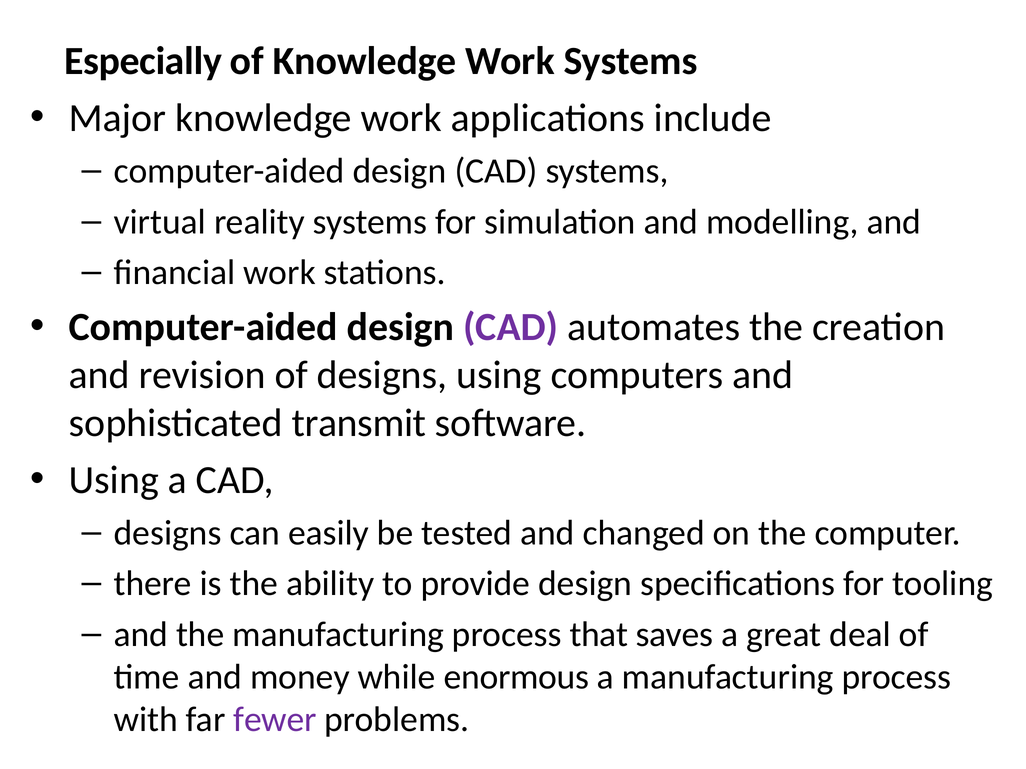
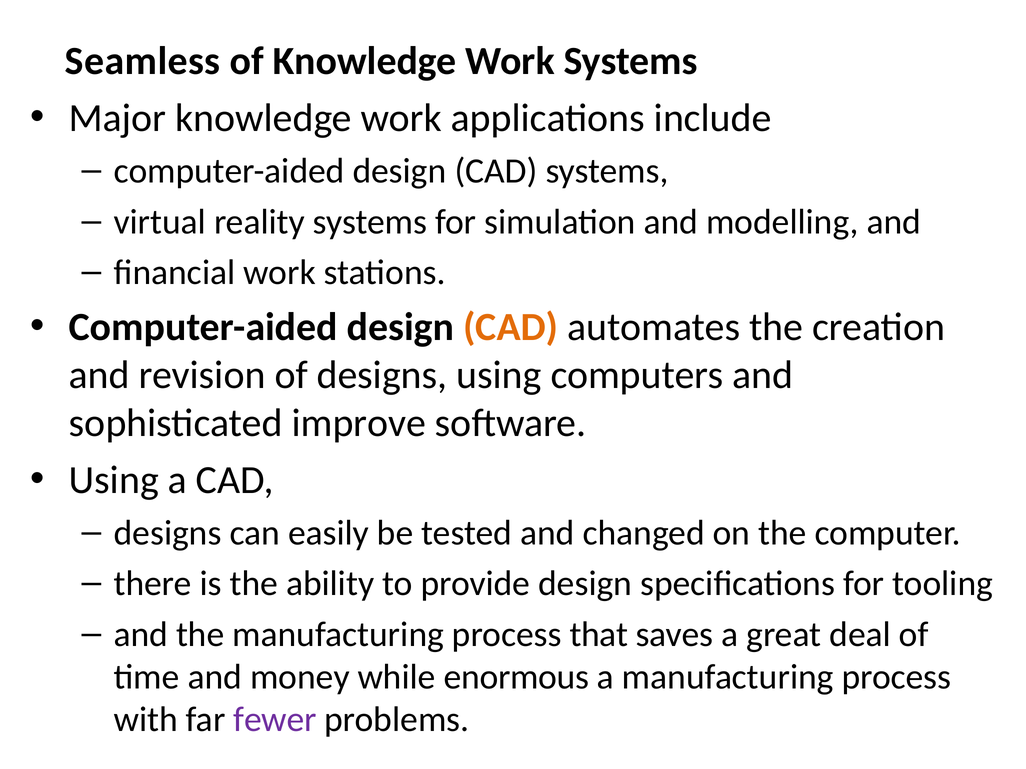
Especially: Especially -> Seamless (143, 61)
CAD colour: purple -> orange (511, 327)
transmit: transmit -> improve (359, 423)
